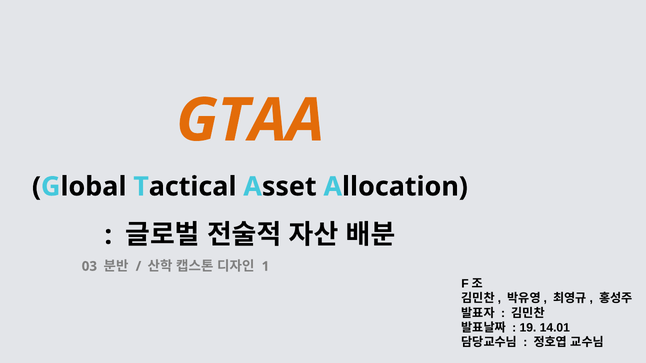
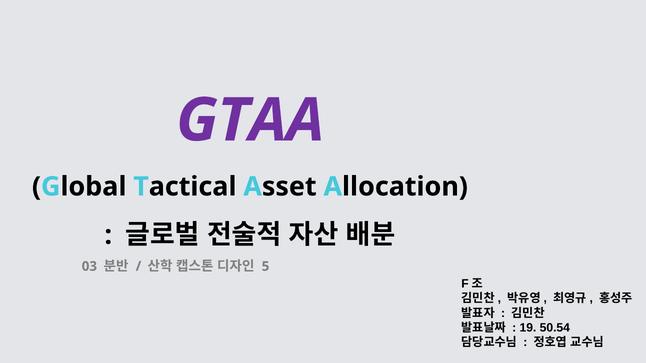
GTAA colour: orange -> purple (250, 121)
1: 1 -> 5 (266, 267)
14.01: 14.01 -> 50.54 (555, 328)
